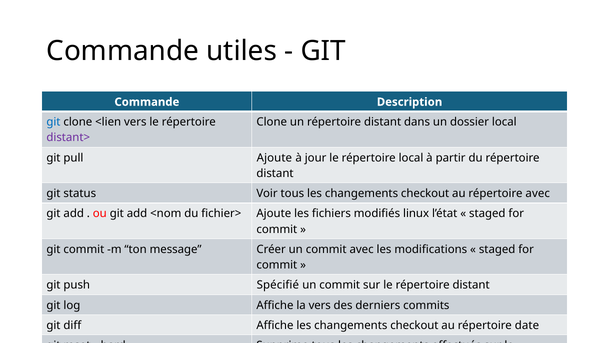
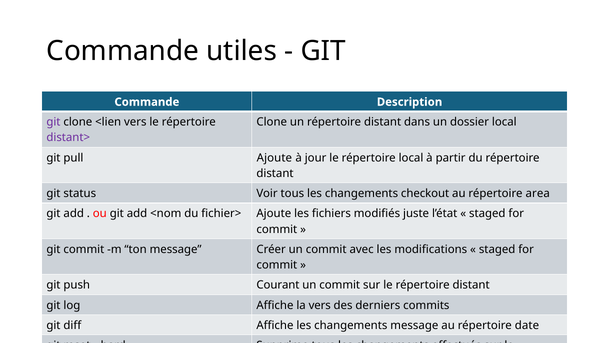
git colour: blue -> purple (53, 122)
répertoire avec: avec -> area (538, 193)
linux: linux -> juste (416, 213)
Spécifié: Spécifié -> Courant (278, 285)
Affiche les changements checkout: checkout -> message (414, 325)
